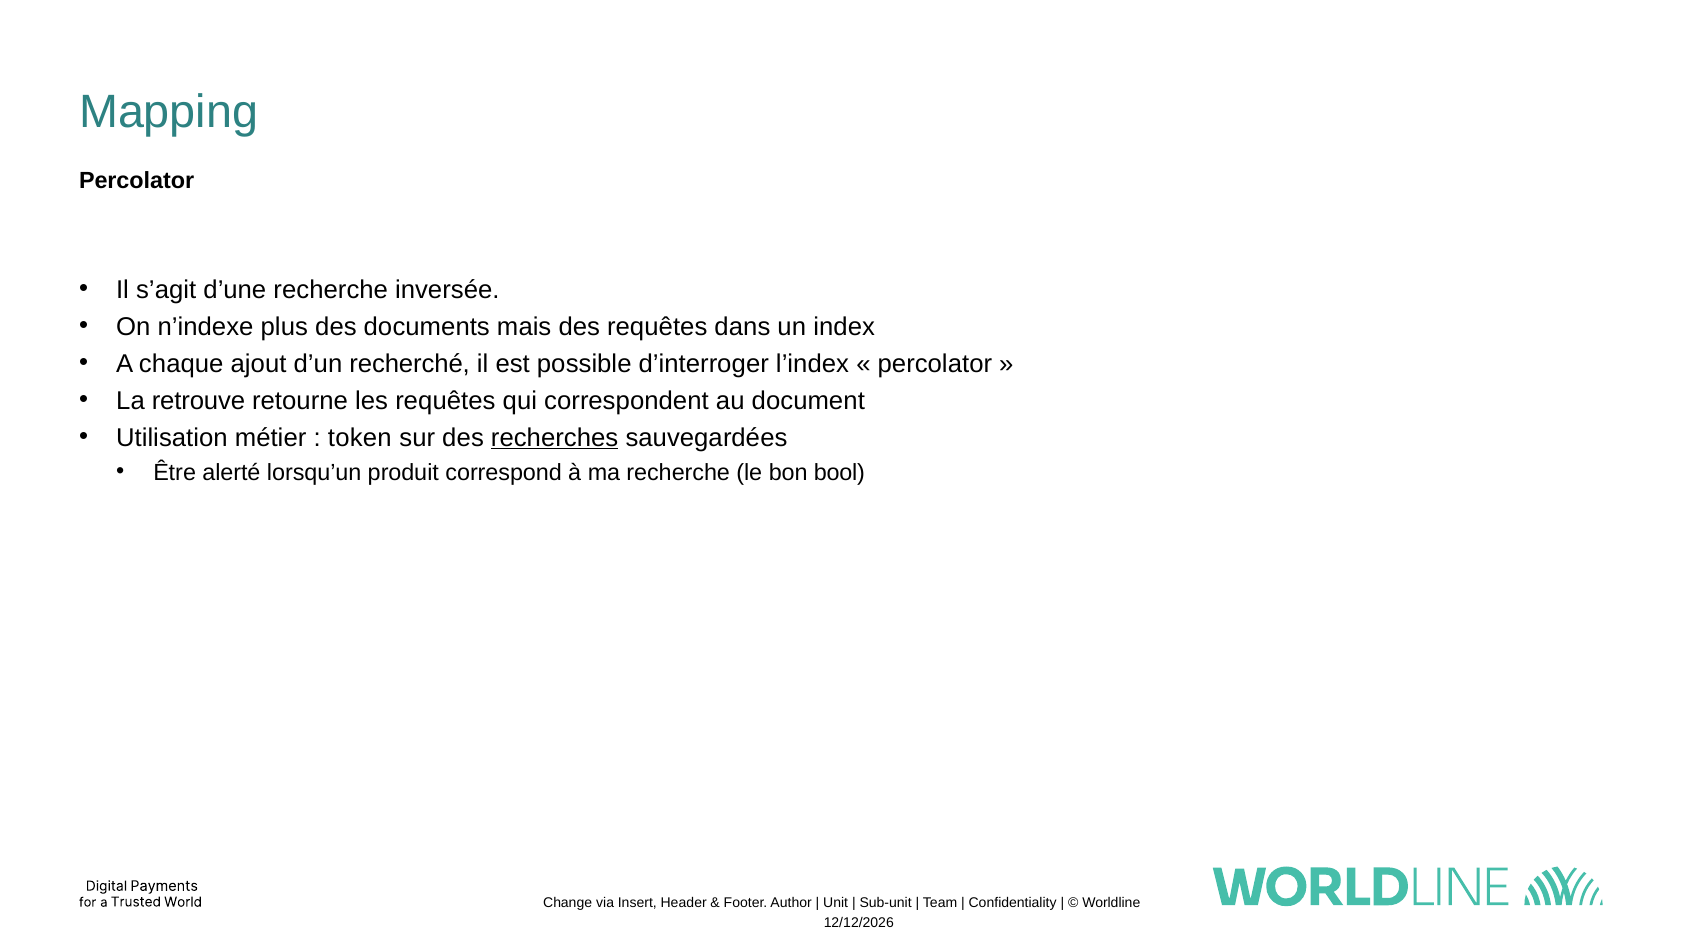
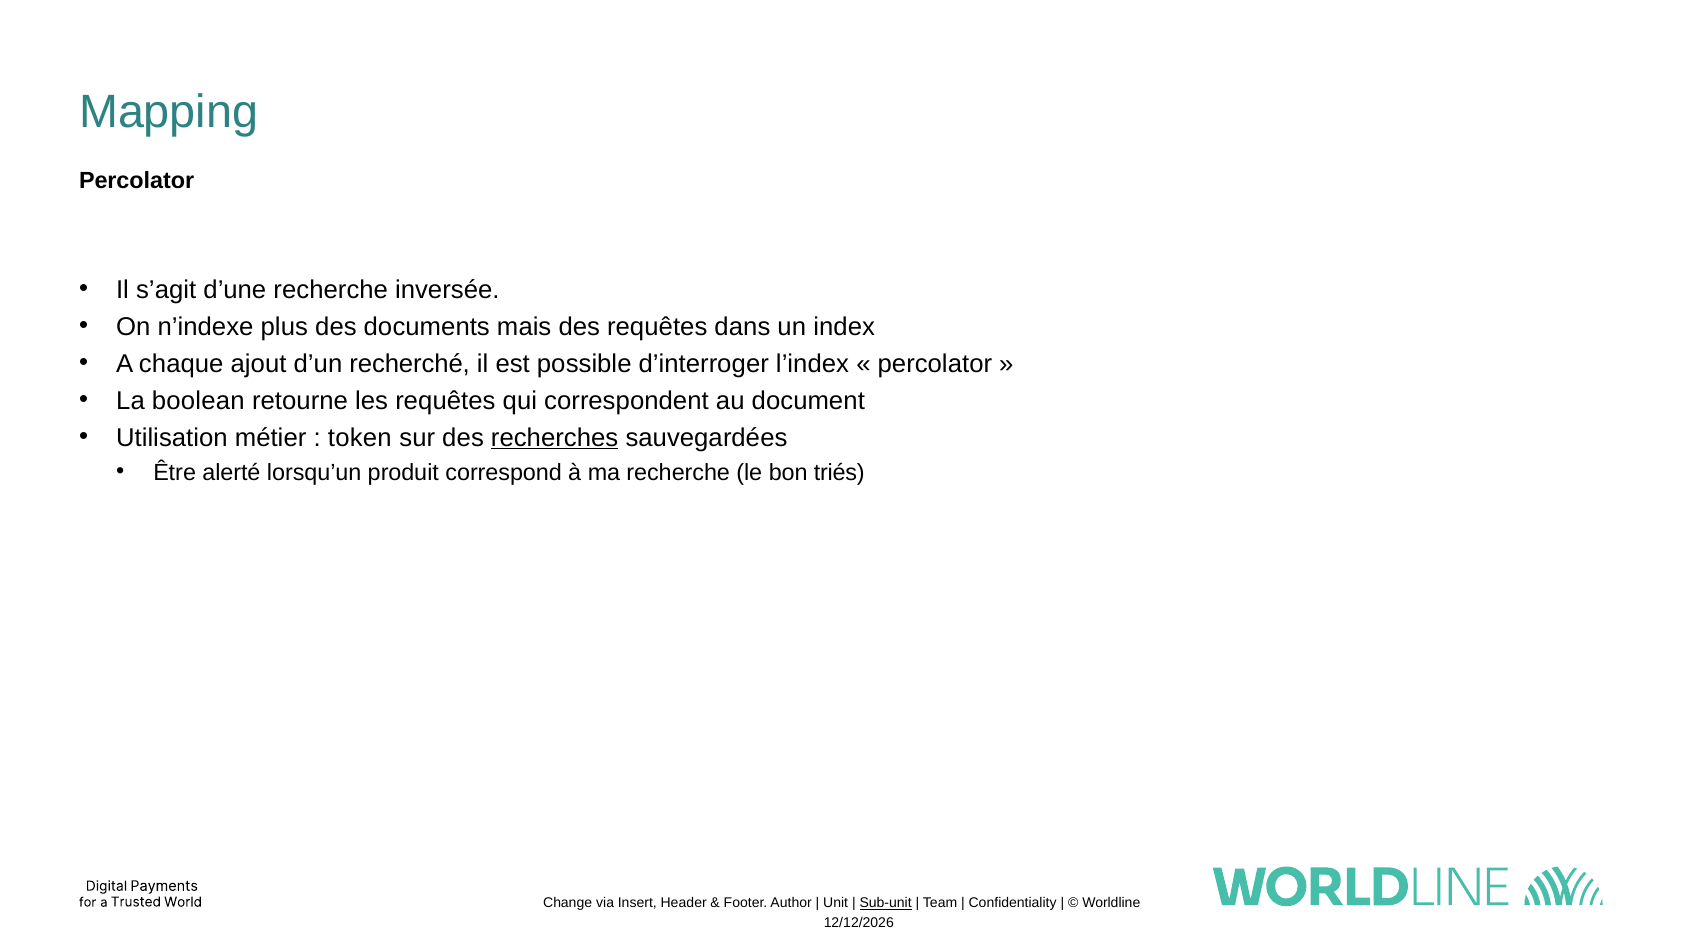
retrouve: retrouve -> boolean (198, 401)
bool: bool -> triés (839, 473)
Sub-unit underline: none -> present (886, 903)
